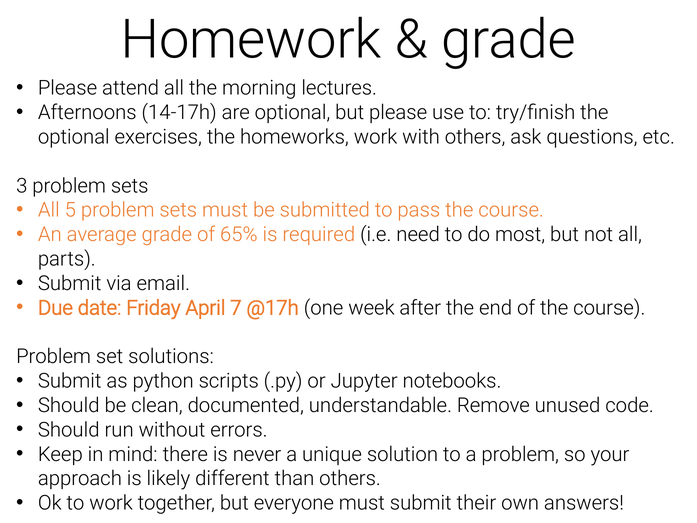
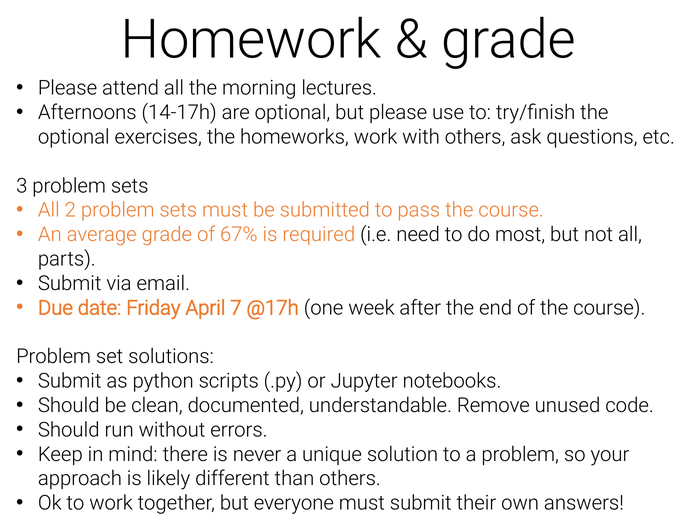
5: 5 -> 2 (70, 210)
65%: 65% -> 67% (239, 235)
